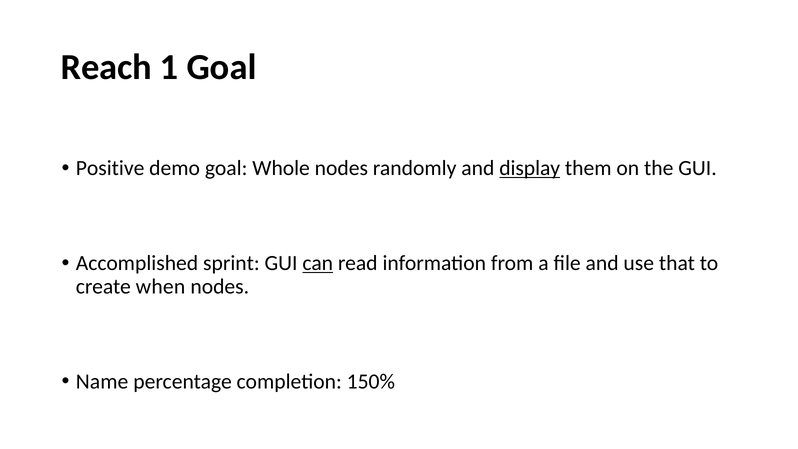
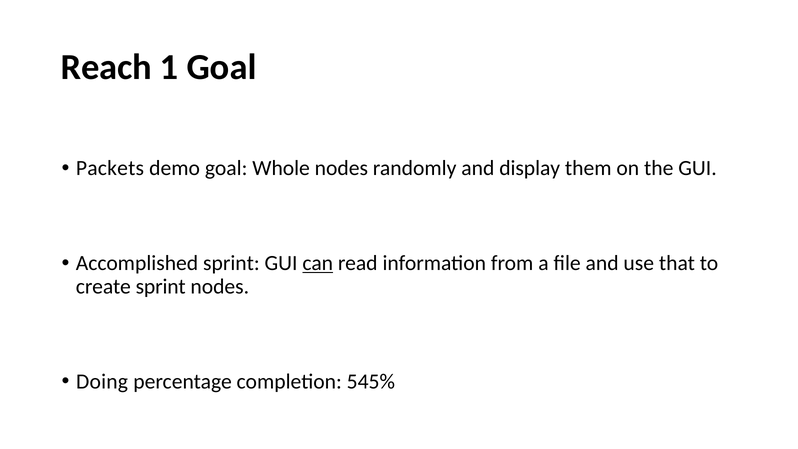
Positive: Positive -> Packets (110, 168)
display underline: present -> none (530, 168)
create when: when -> sprint (161, 287)
Name: Name -> Doing (102, 381)
150%: 150% -> 545% (371, 381)
